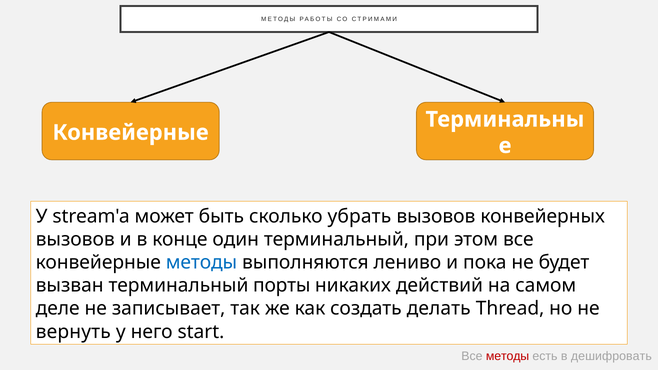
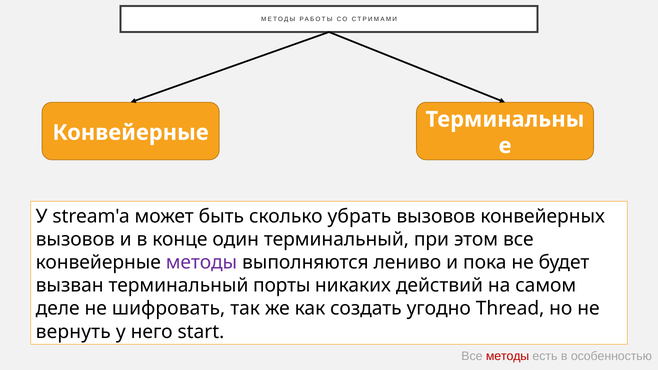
методы colour: blue -> purple (202, 263)
записывает: записывает -> шифровать (169, 309)
делать: делать -> угодно (439, 309)
дешифровать: дешифровать -> особенностью (611, 356)
